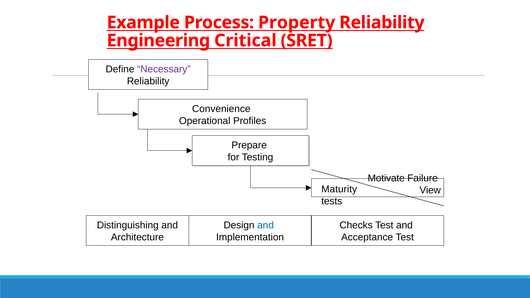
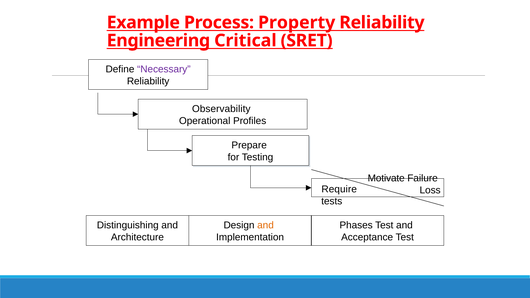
Convenience: Convenience -> Observability (221, 109)
Maturity: Maturity -> Require (339, 189)
View: View -> Loss (430, 190)
and colour: blue -> orange (266, 225)
Checks: Checks -> Phases (356, 225)
